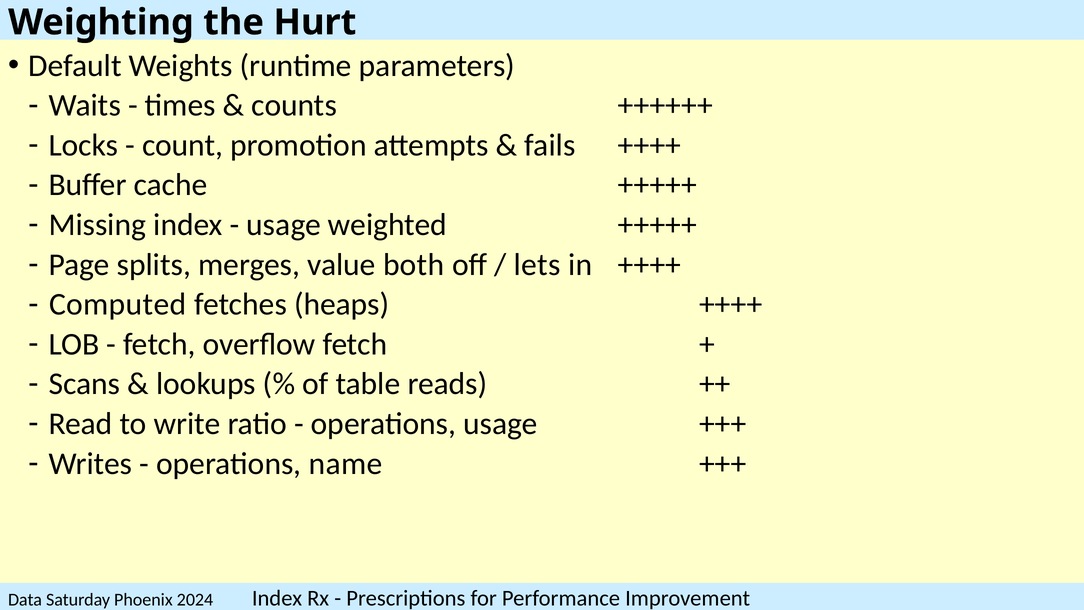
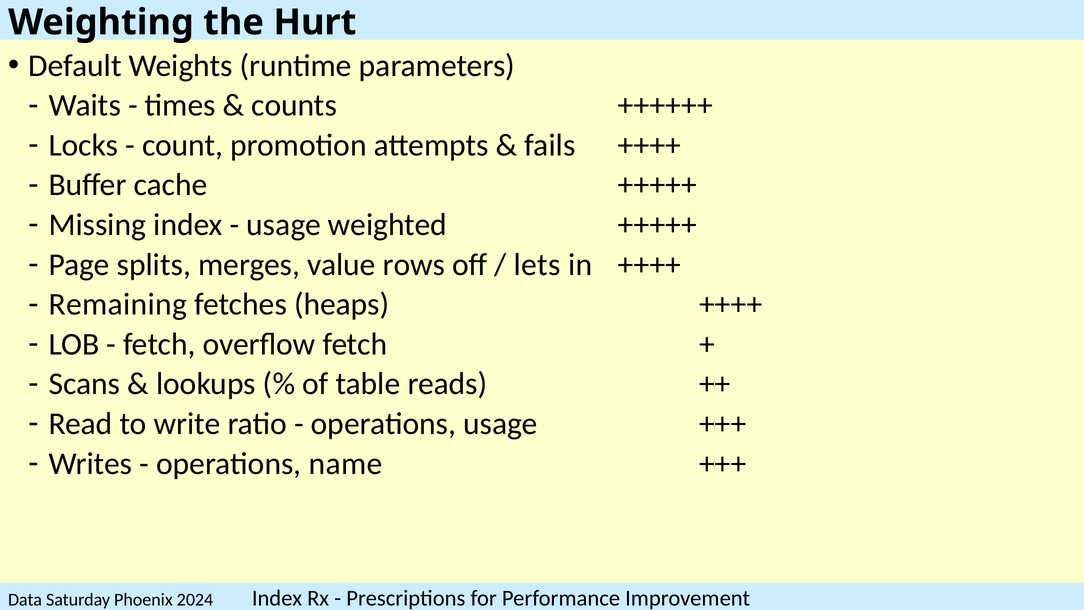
both: both -> rows (414, 265)
Computed: Computed -> Remaining (118, 304)
